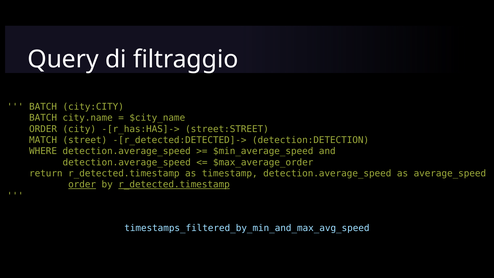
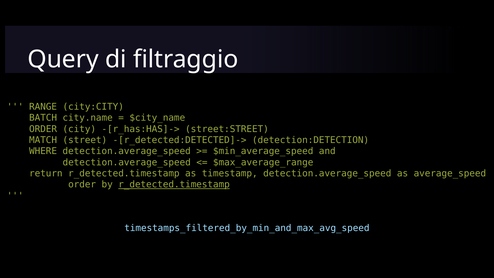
BATCH: BATCH -> RANGE (43, 107)
$max_average_order: $max_average_order -> $max_average_range (263, 162)
order underline: present -> none (82, 184)
